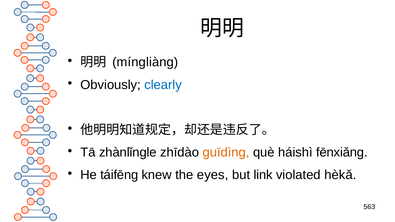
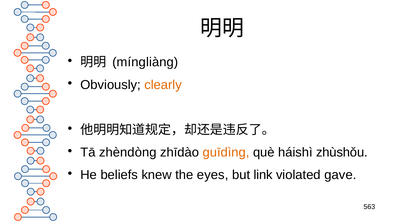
clearly colour: blue -> orange (163, 85)
zhànlǐngle: zhànlǐngle -> zhèndòng (128, 153)
fēnxiǎng: fēnxiǎng -> zhùshǒu (342, 153)
táifēng: táifēng -> beliefs (119, 175)
hèkǎ: hèkǎ -> gave (340, 175)
